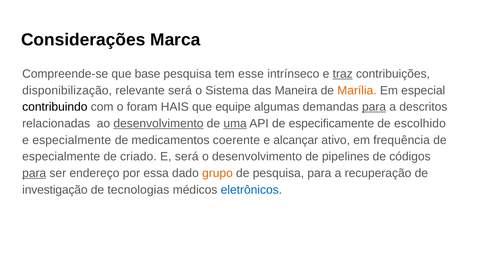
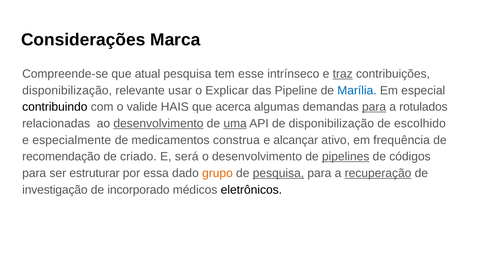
base: base -> atual (148, 74)
relevante será: será -> usar (180, 90)
Sistema: Sistema -> Explicar (227, 90)
Maneira: Maneira -> Pipeline (296, 90)
Marília colour: orange -> blue (357, 90)
foram: foram -> valide (142, 107)
equipe: equipe -> acerca (233, 107)
descritos: descritos -> rotulados (423, 107)
de especificamente: especificamente -> disponibilização (331, 124)
coerente: coerente -> construa (236, 140)
especialmente: especialmente -> recomendação (61, 157)
pipelines underline: none -> present (346, 157)
para underline: present -> none (34, 173)
endereço: endereço -> estruturar (95, 173)
pesquisa underline: none -> present (278, 173)
recuperação underline: none -> present (378, 173)
tecnologias: tecnologias -> incorporado (139, 190)
eletrônicos colour: blue -> black (251, 190)
